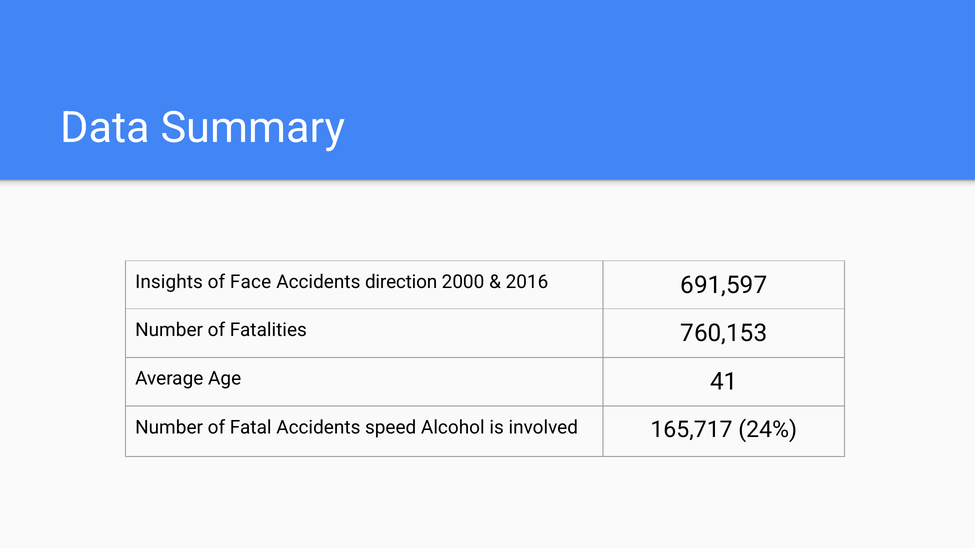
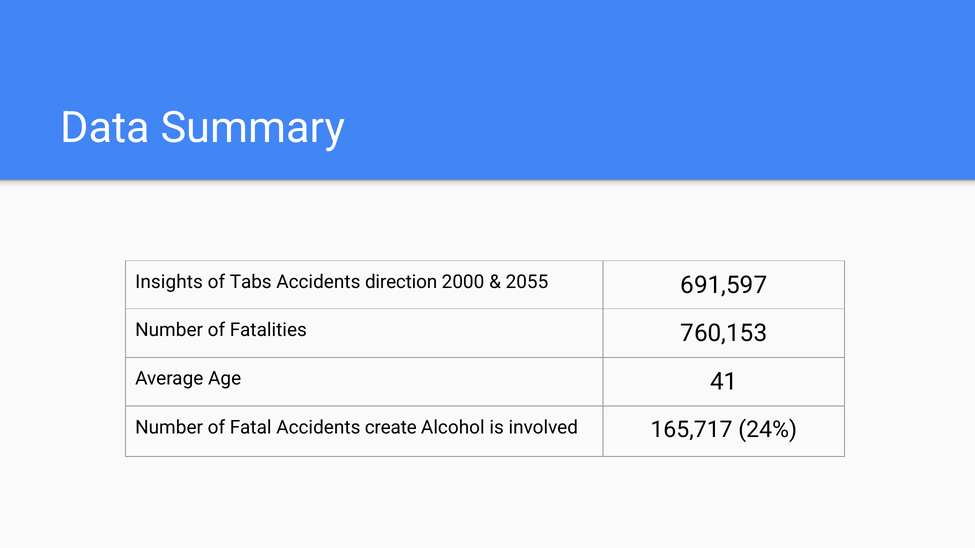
Face: Face -> Tabs (251, 282)
2016: 2016 -> 2055 (527, 282)
speed: speed -> create (391, 428)
